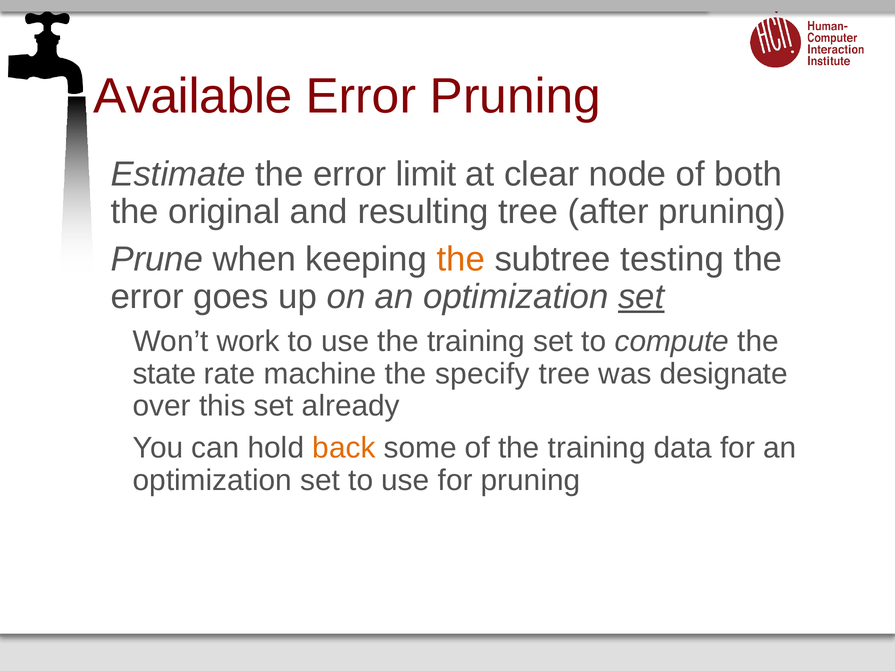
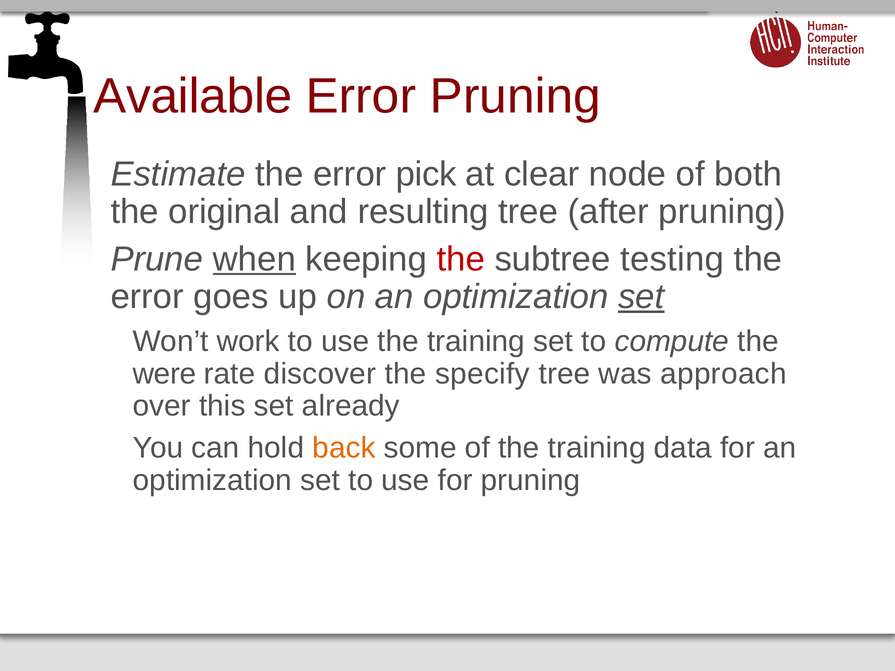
limit: limit -> pick (426, 174)
when underline: none -> present (254, 259)
the colour: orange -> red (461, 259)
state: state -> were (164, 374)
machine: machine -> discover (320, 374)
designate: designate -> approach (723, 374)
